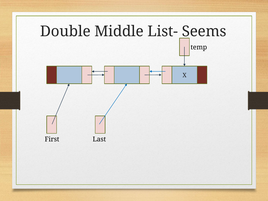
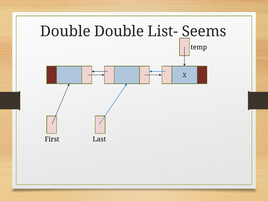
Double Middle: Middle -> Double (119, 31)
